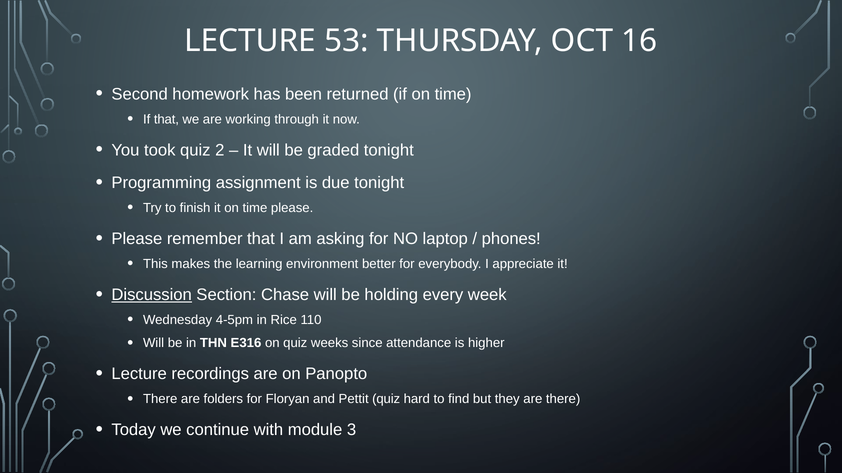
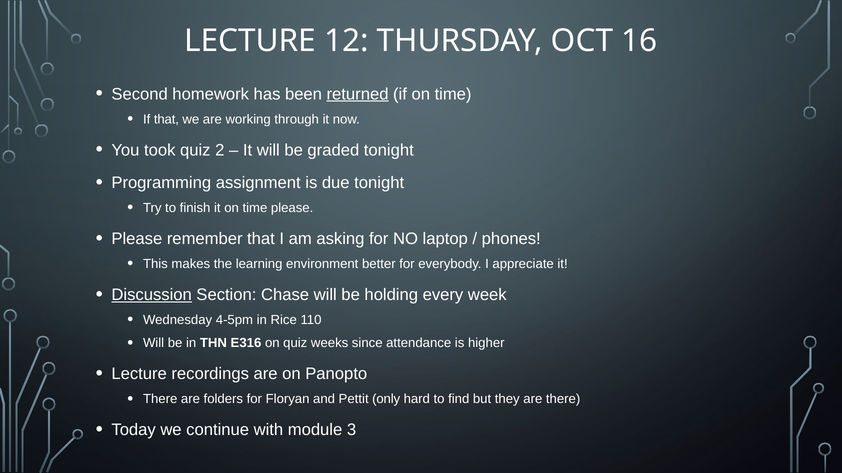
53: 53 -> 12 (346, 41)
returned underline: none -> present (358, 94)
Pettit quiz: quiz -> only (386, 400)
